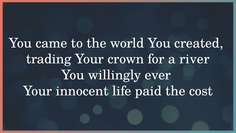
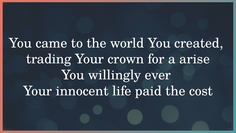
river: river -> arise (195, 59)
